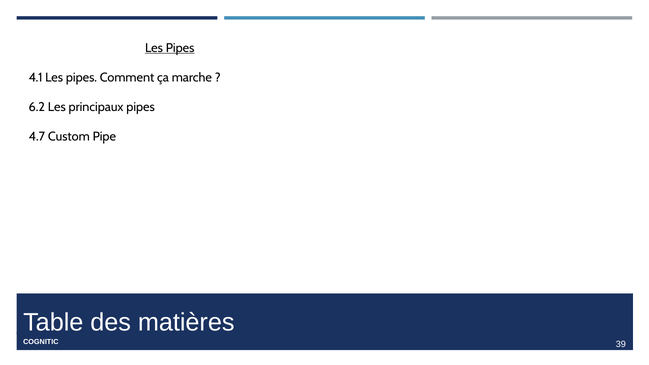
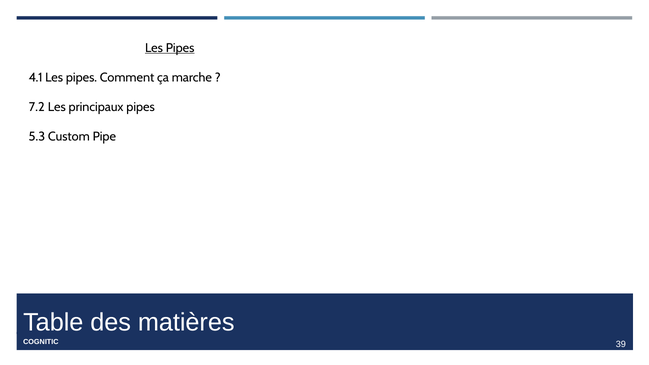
6.2: 6.2 -> 7.2 (37, 107)
4.7: 4.7 -> 5.3 (37, 137)
